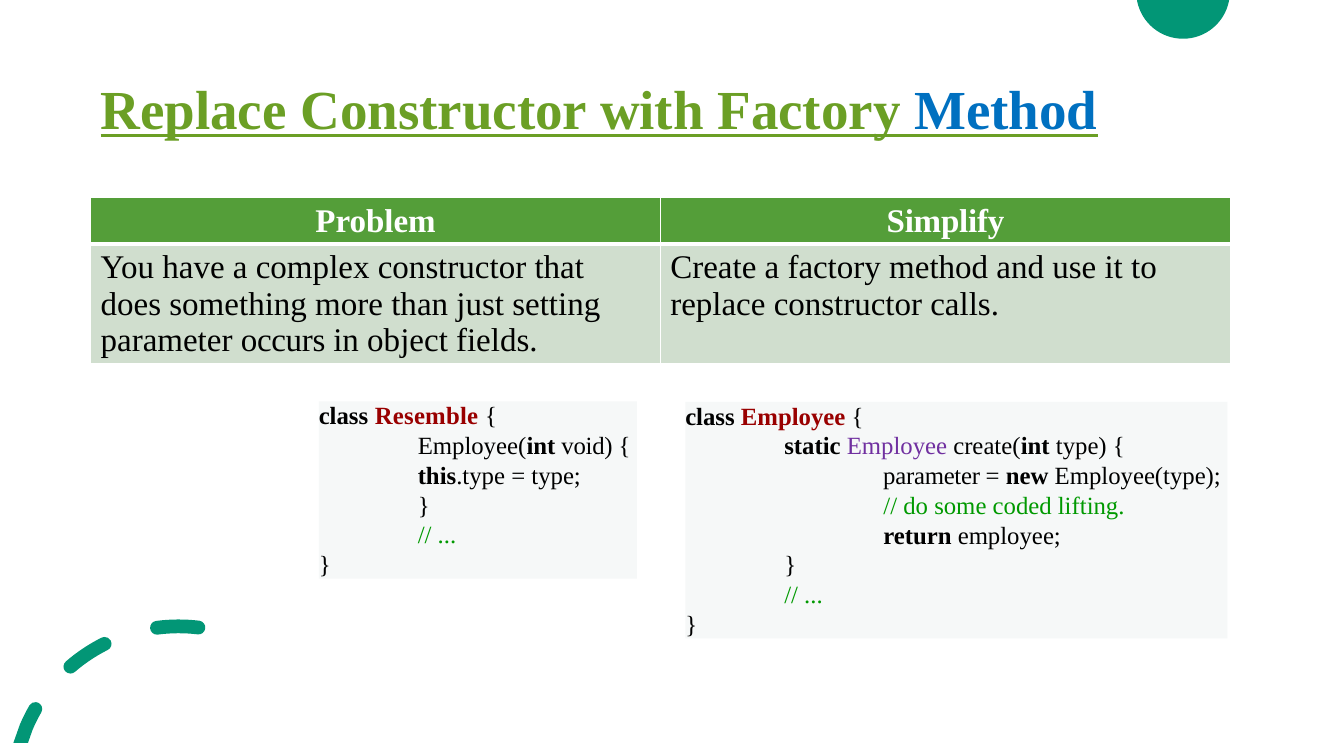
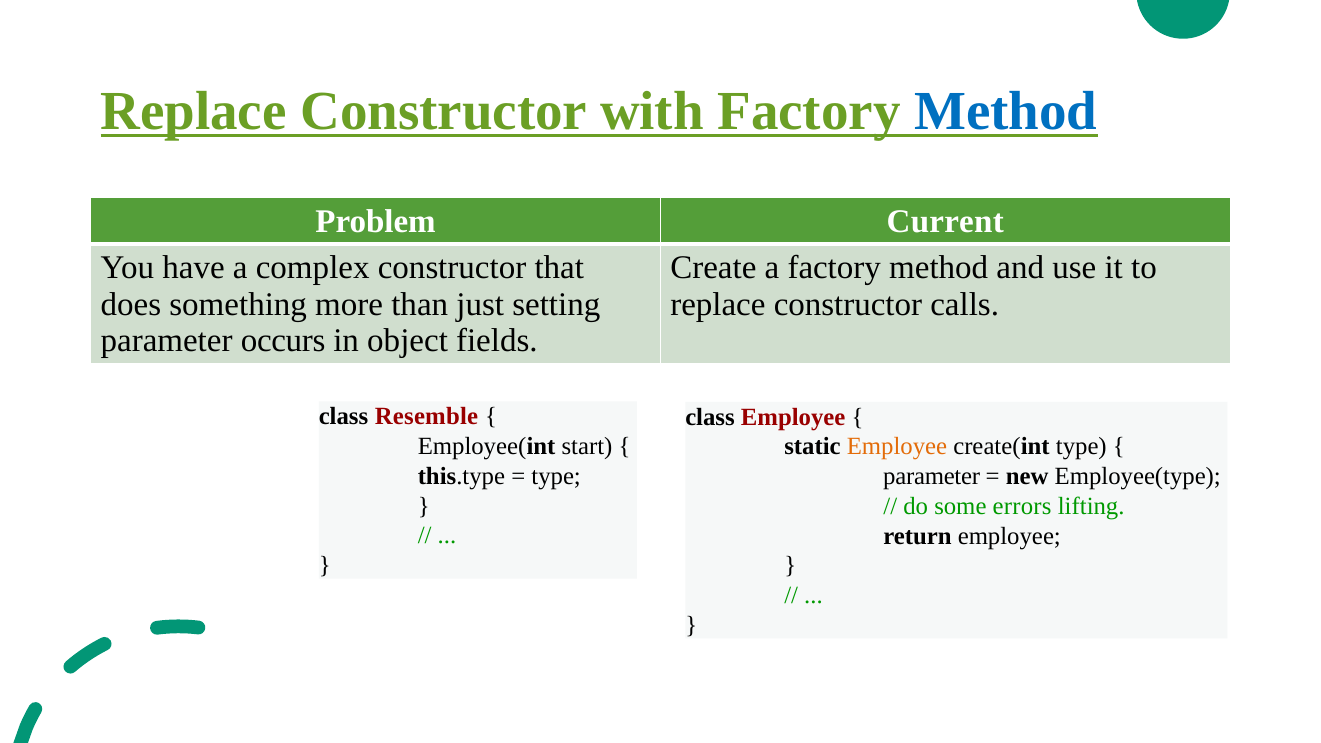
Simplify: Simplify -> Current (945, 221)
void: void -> start (587, 447)
Employee colour: purple -> orange (897, 447)
coded: coded -> errors (1022, 506)
